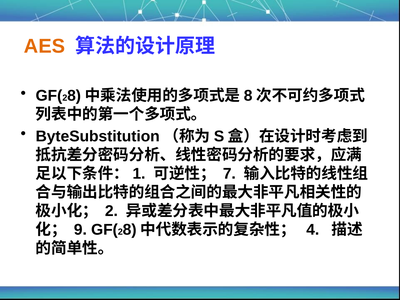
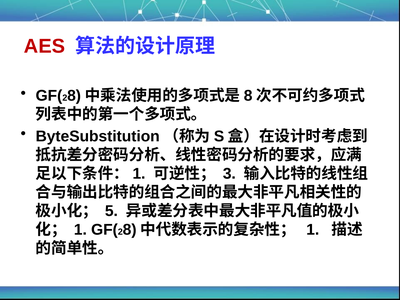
AES colour: orange -> red (44, 46)
7: 7 -> 3 (229, 174)
2: 2 -> 5 (111, 211)
9: 9 -> 1 (80, 230)
4: 4 -> 1 (313, 230)
